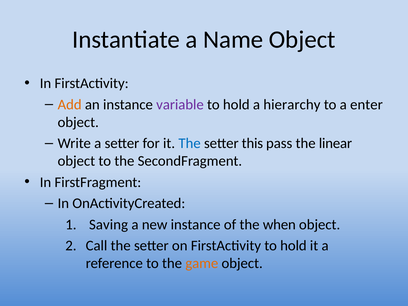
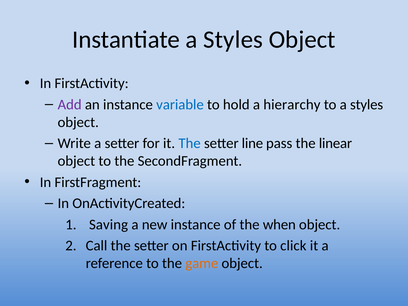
Instantiate a Name: Name -> Styles (233, 39)
Add colour: orange -> purple (70, 104)
variable colour: purple -> blue (180, 104)
to a enter: enter -> styles (367, 104)
this: this -> line (252, 143)
FirstActivity to hold: hold -> click (293, 246)
